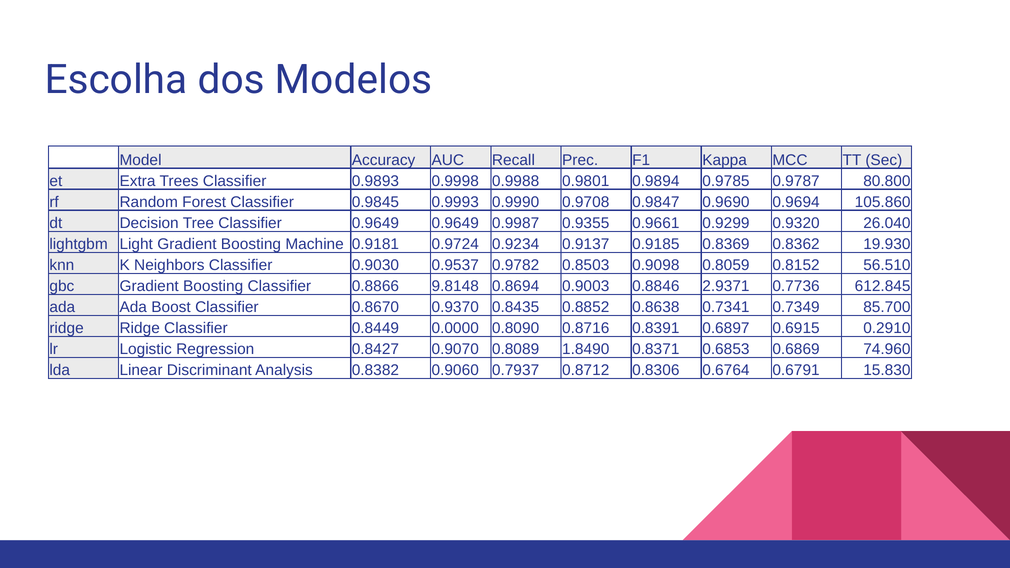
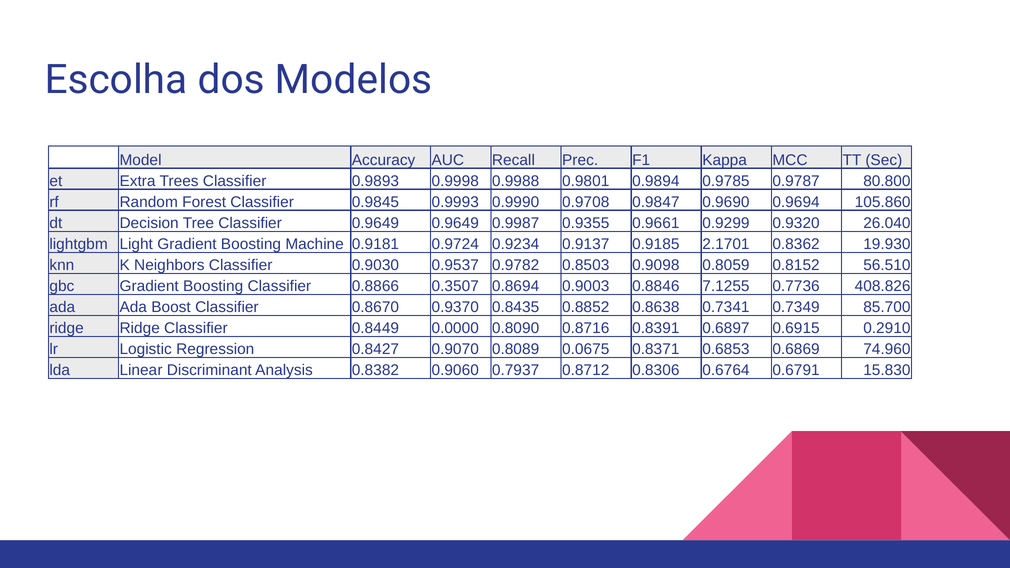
0.8369: 0.8369 -> 2.1701 (726, 244)
9.8148: 9.8148 -> 0.3507 (455, 286)
2.9371: 2.9371 -> 7.1255 (726, 286)
612.845: 612.845 -> 408.826 (883, 286)
1.8490: 1.8490 -> 0.0675 (586, 349)
